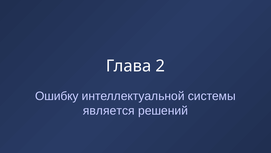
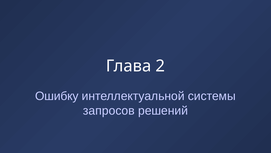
является: является -> запросов (109, 110)
